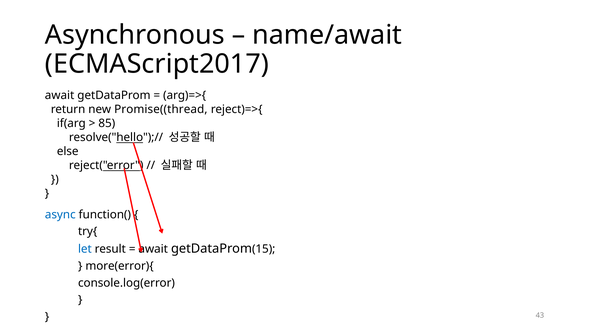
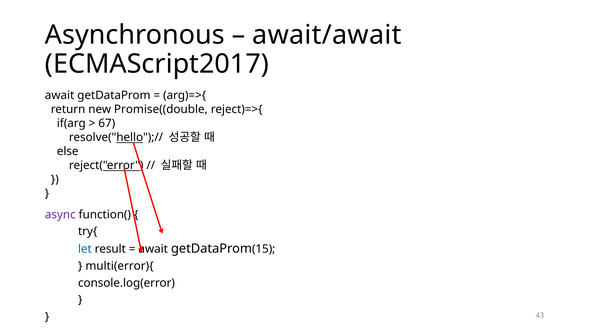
name/await: name/await -> await/await (327, 35)
Promise((thread: Promise((thread -> Promise((double (161, 110)
85: 85 -> 67 (107, 124)
async colour: blue -> purple (60, 215)
more(error){: more(error){ -> multi(error){ (120, 266)
